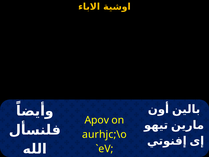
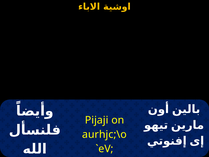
Apov: Apov -> Pijaji (97, 120)
